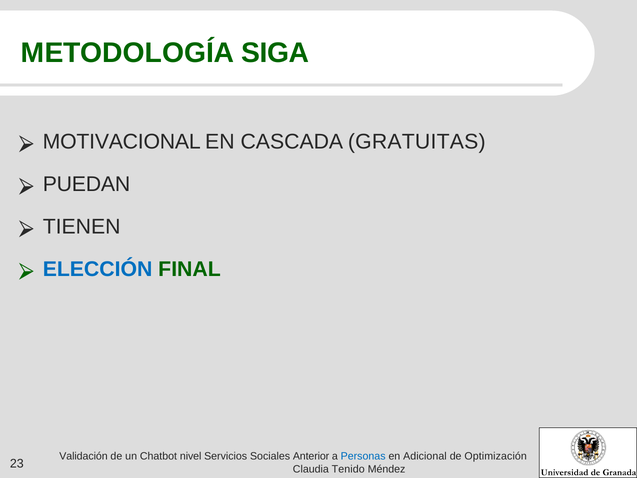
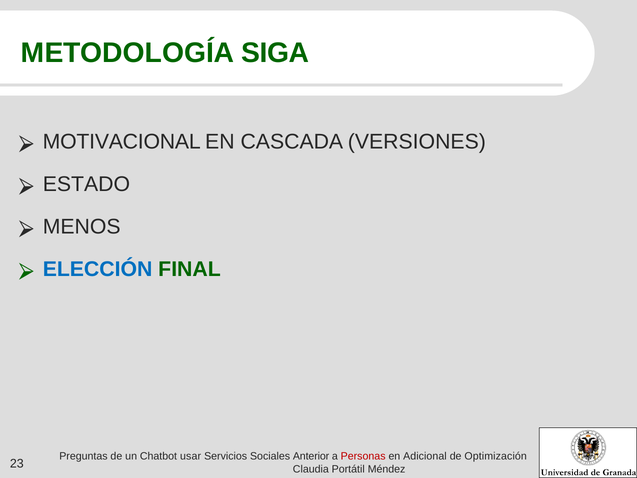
GRATUITAS: GRATUITAS -> VERSIONES (417, 142)
PUEDAN: PUEDAN -> ESTADO (86, 184)
TIENEN: TIENEN -> MENOS (82, 227)
Validación: Validación -> Preguntas (83, 456)
nivel: nivel -> usar (191, 456)
Personas colour: blue -> red (363, 456)
Tenido: Tenido -> Portátil (348, 469)
